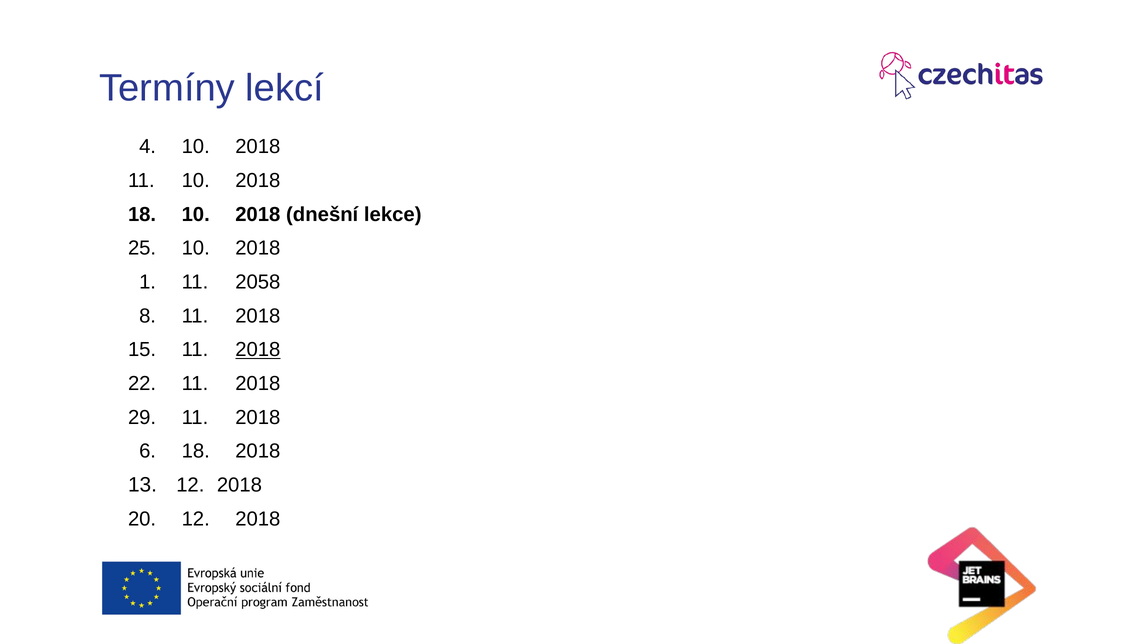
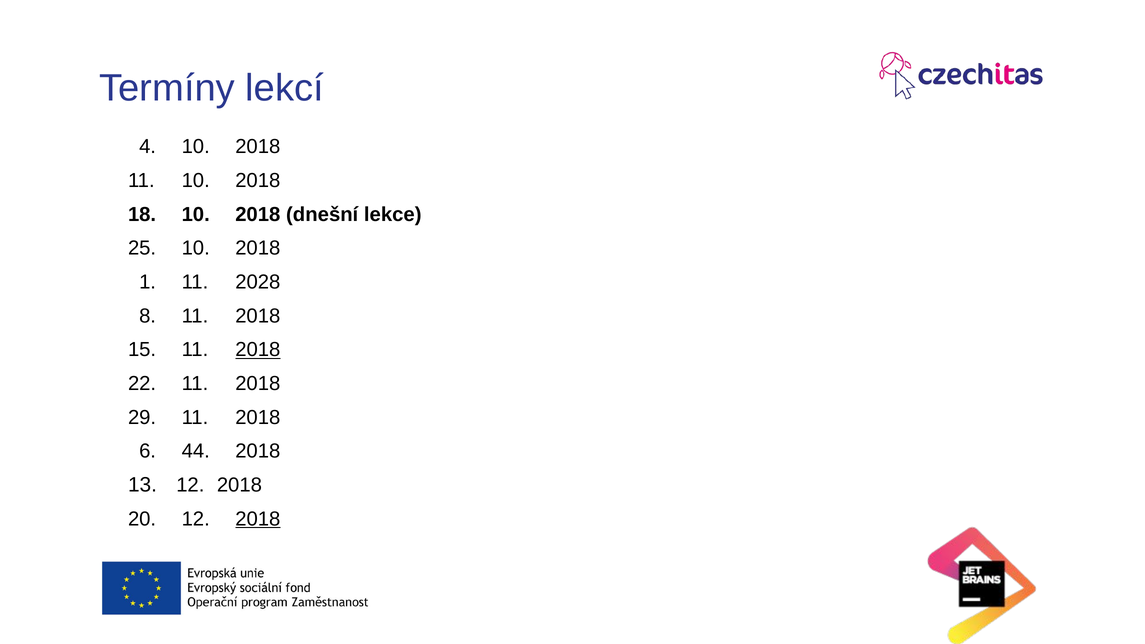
2058: 2058 -> 2028 (258, 282)
6 18: 18 -> 44 (196, 451)
2018 underline: none -> present (258, 519)
